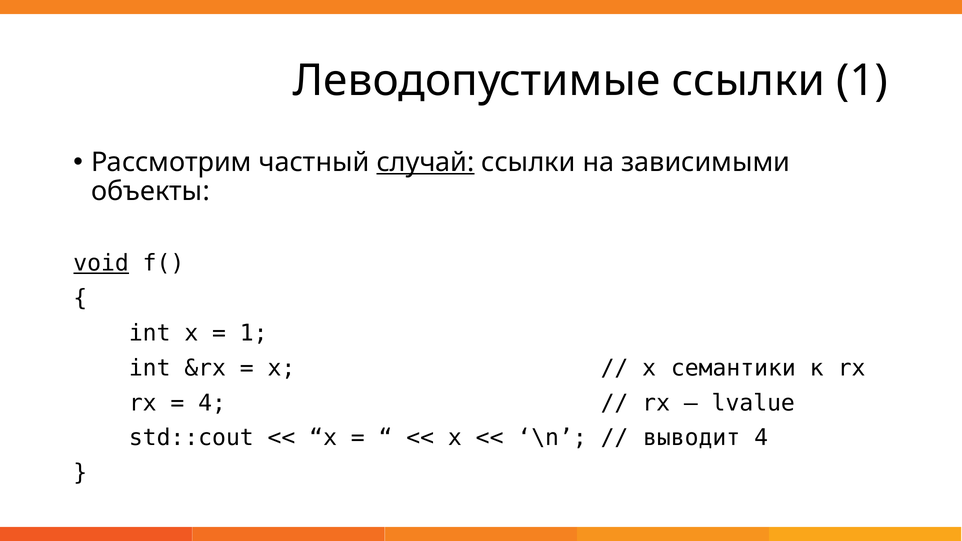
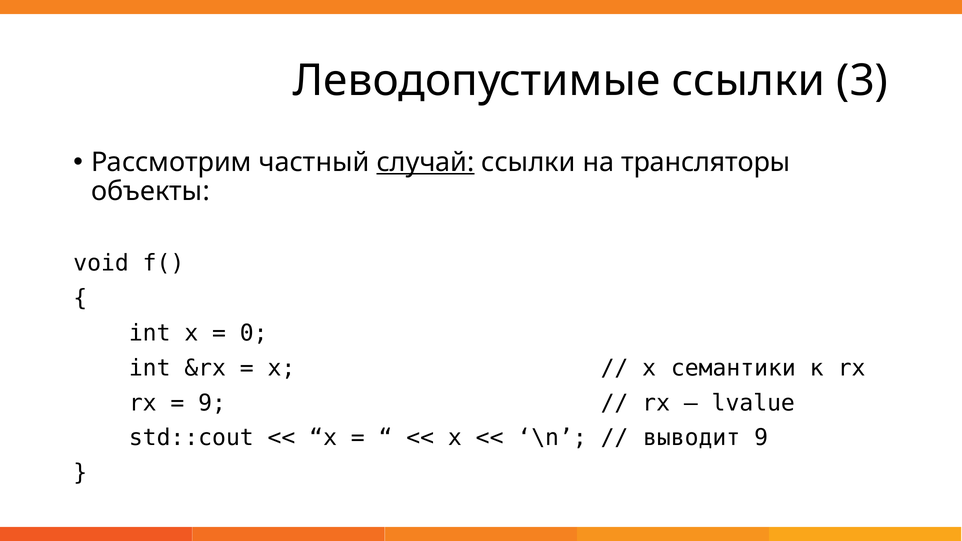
ссылки 1: 1 -> 3 (862, 81)
зависимыми: зависимыми -> трансляторы (706, 162)
void underline: present -> none (101, 263)
1: 1 -> 0 (254, 333)
4: 4 -> 9 (212, 403)
выводит 4: 4 -> 9 (761, 438)
